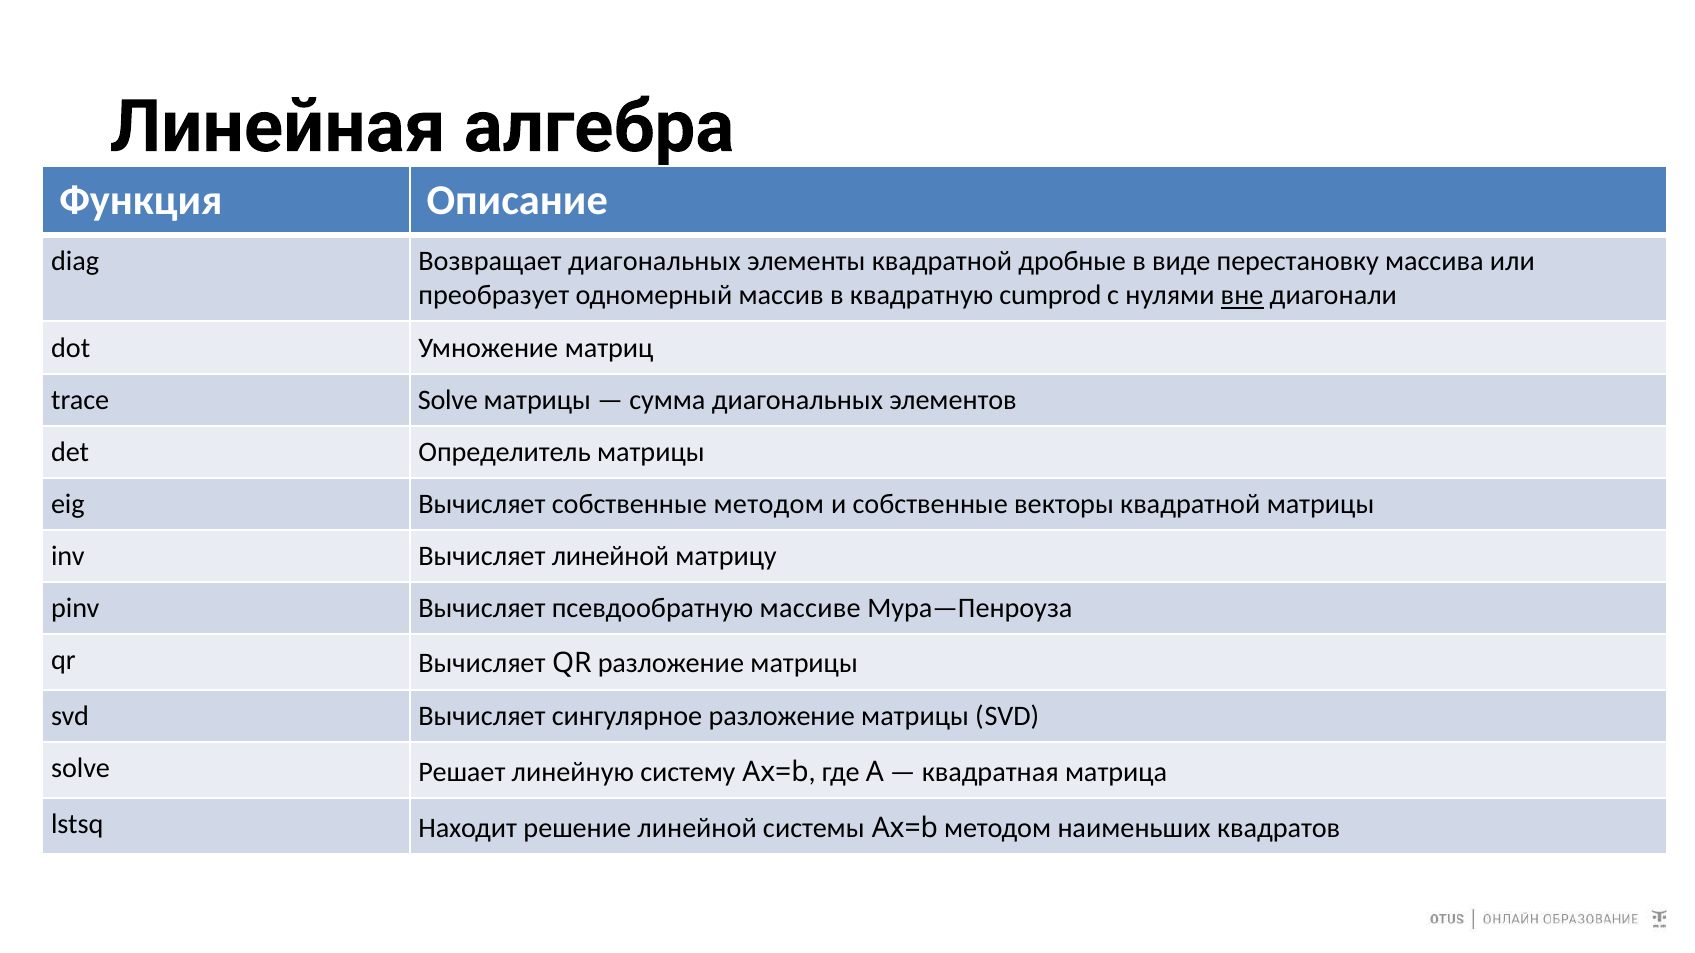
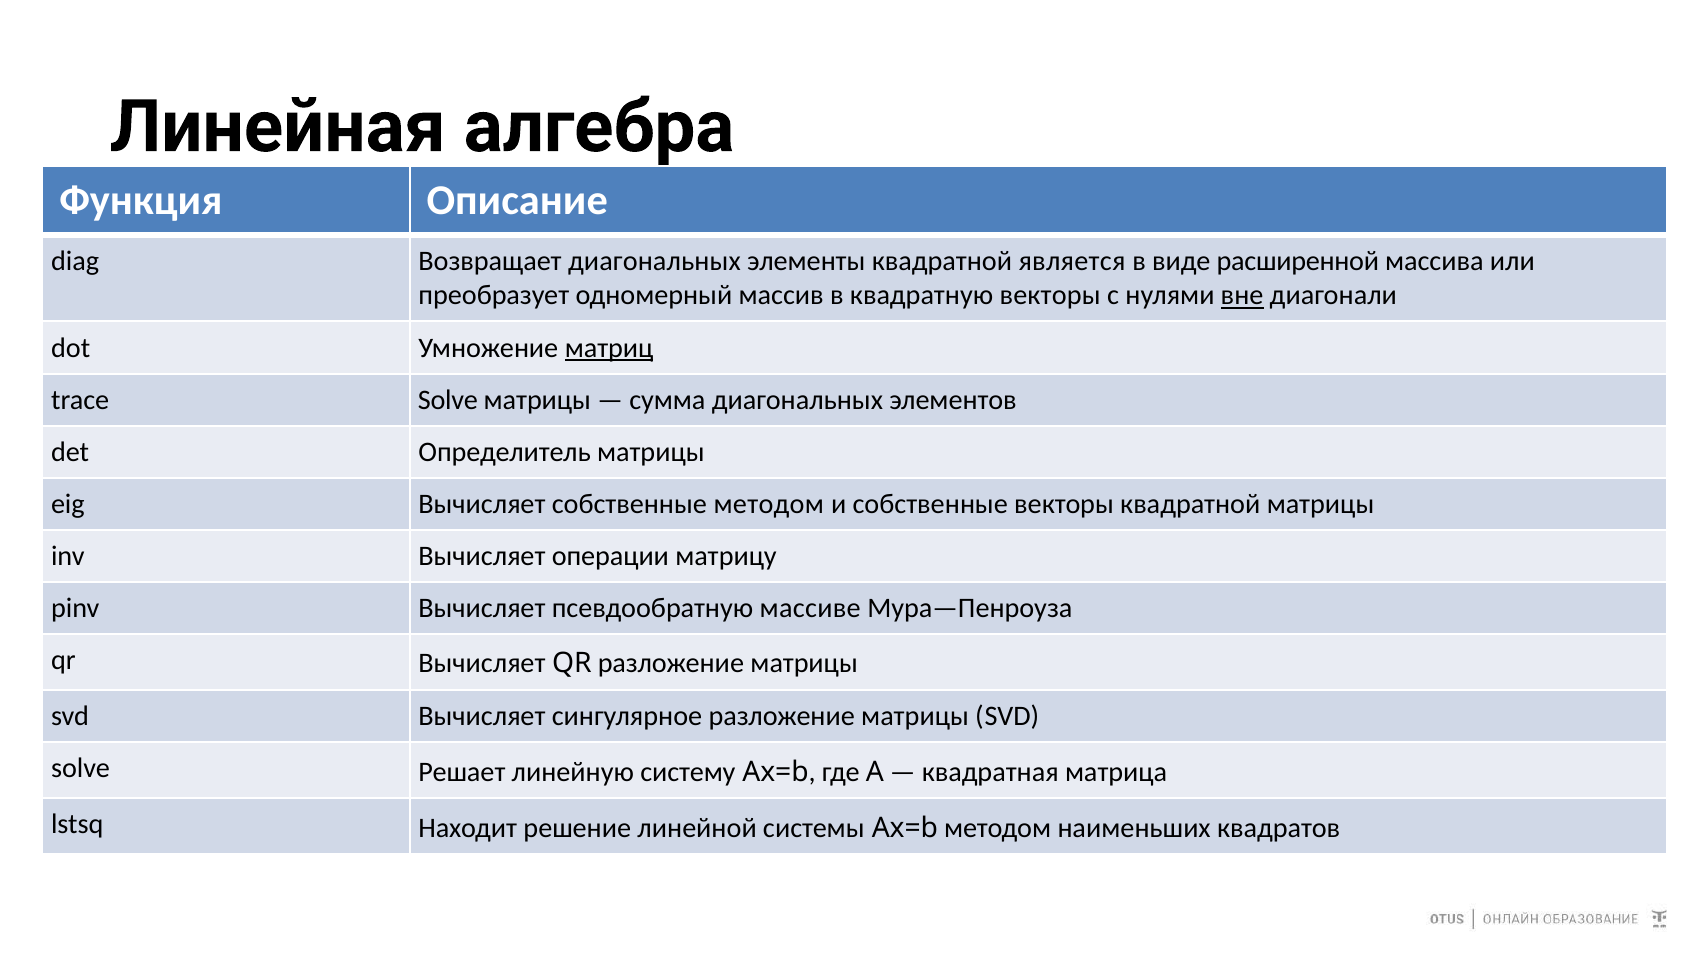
дробные: дробные -> является (1072, 261)
перестановку: перестановку -> расширенной (1298, 261)
квадратную cumprod: cumprod -> векторы (1050, 296)
матриц underline: none -> present (609, 348)
Вычисляет линейной: линейной -> операции (610, 556)
